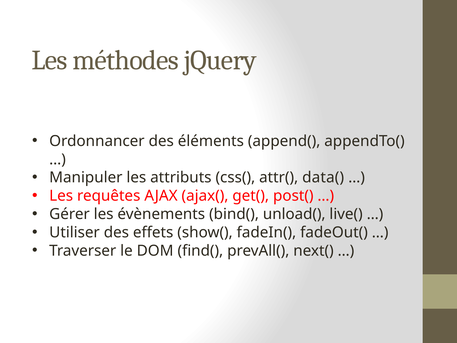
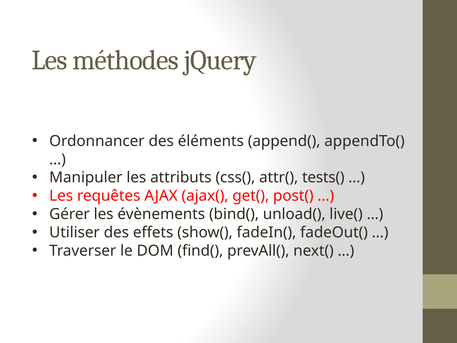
data(: data( -> tests( (323, 177)
